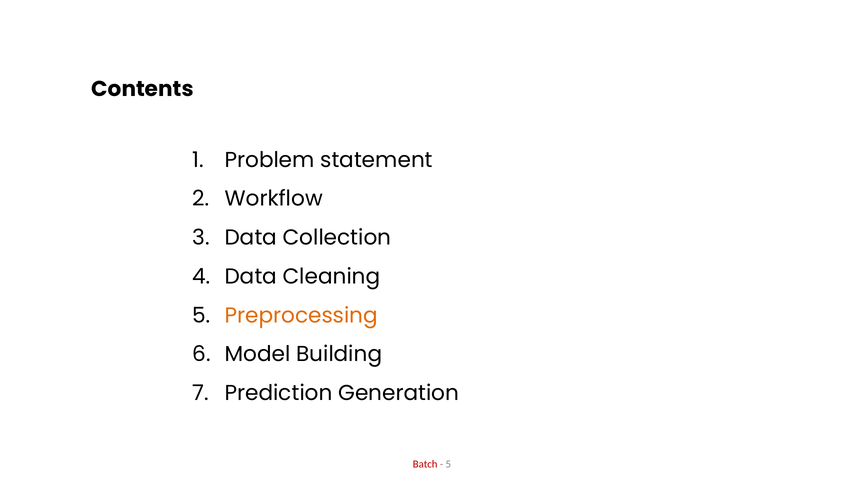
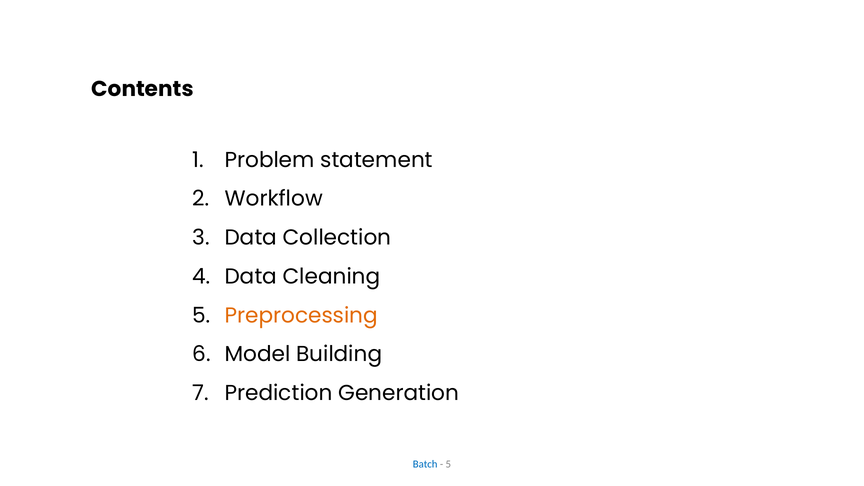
Batch colour: red -> blue (425, 464)
